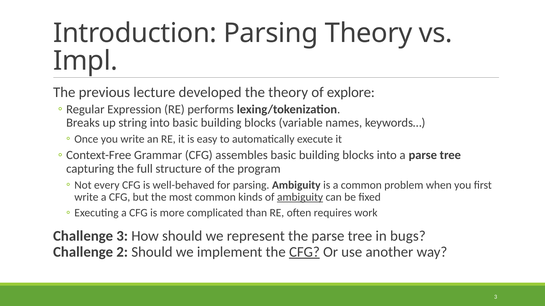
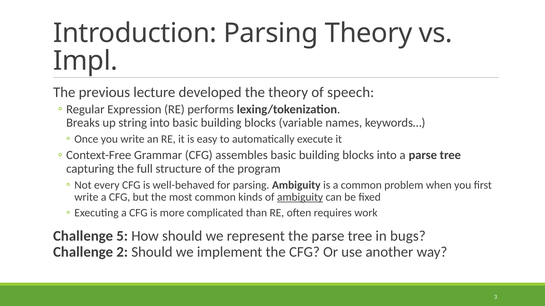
explore: explore -> speech (351, 92)
Challenge 3: 3 -> 5 (122, 236)
CFG underline: present -> none (304, 252)
